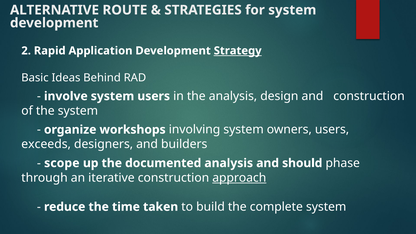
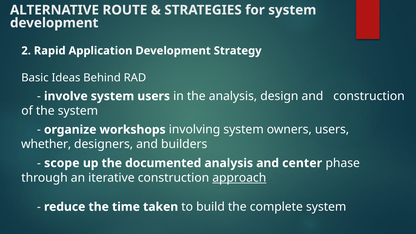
Strategy underline: present -> none (238, 51)
exceeds: exceeds -> whether (46, 144)
should: should -> center (302, 163)
